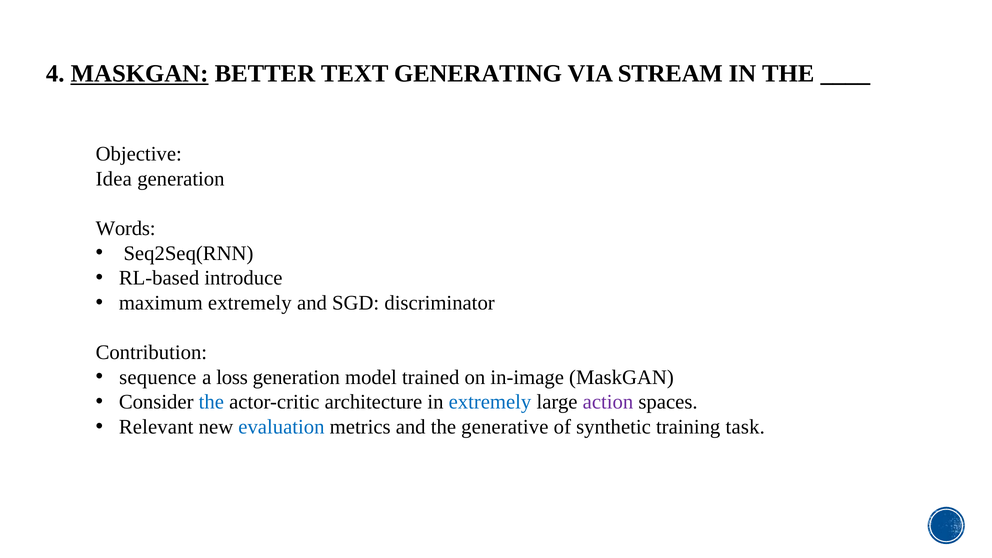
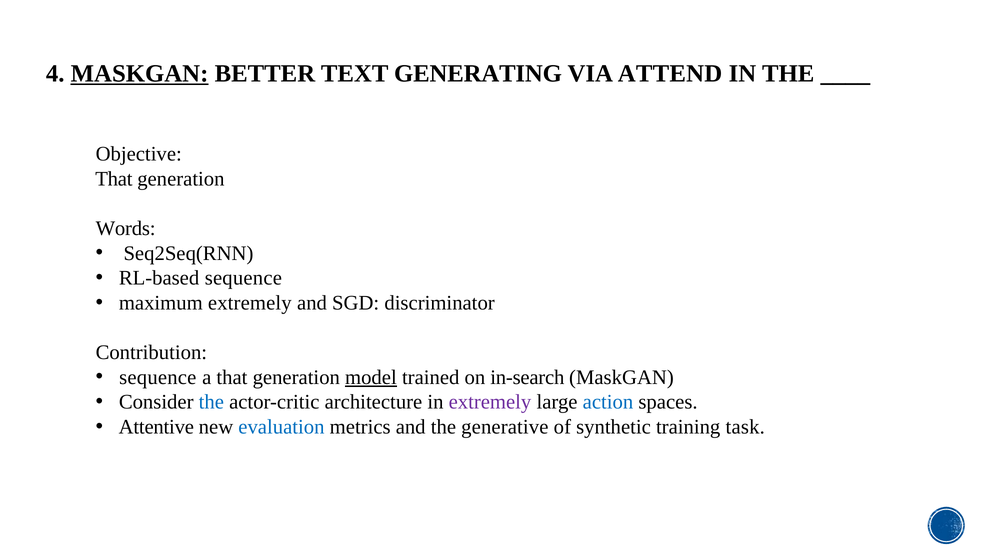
STREAM: STREAM -> ATTEND (670, 73)
Idea: Idea -> That (114, 179)
RL-based introduce: introduce -> sequence (243, 278)
a loss: loss -> that (232, 377)
model underline: none -> present (371, 377)
in-image: in-image -> in-search (527, 377)
extremely colour: blue -> purple (490, 402)
action colour: purple -> blue (608, 402)
Relevant: Relevant -> Attentive (156, 427)
